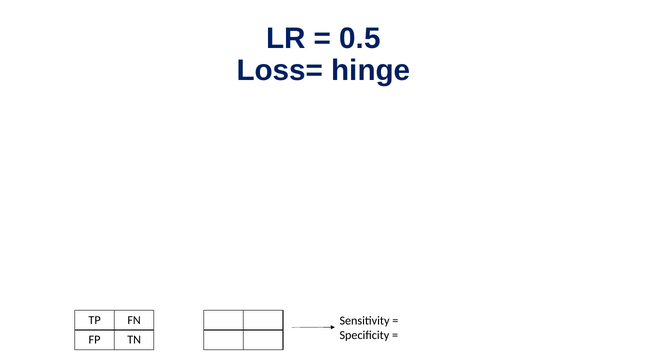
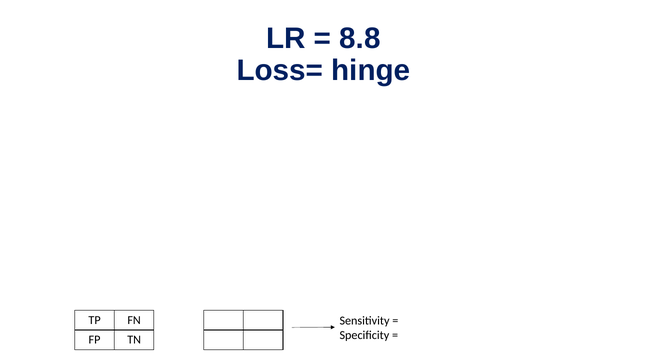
0.5: 0.5 -> 8.8 (360, 38)
